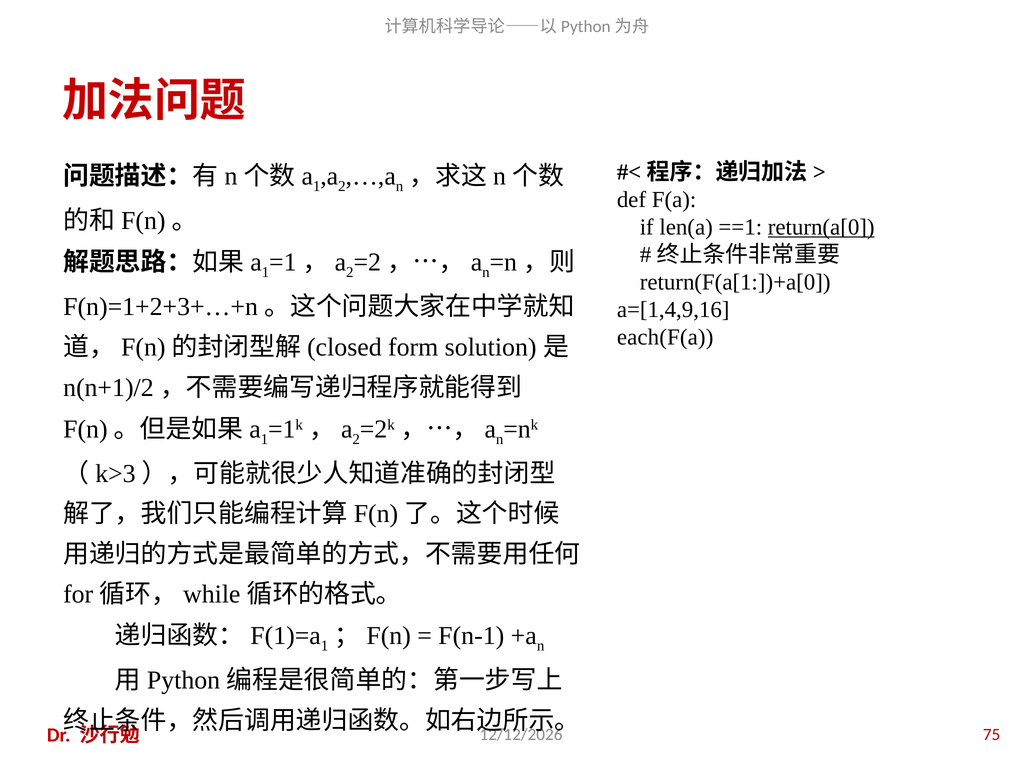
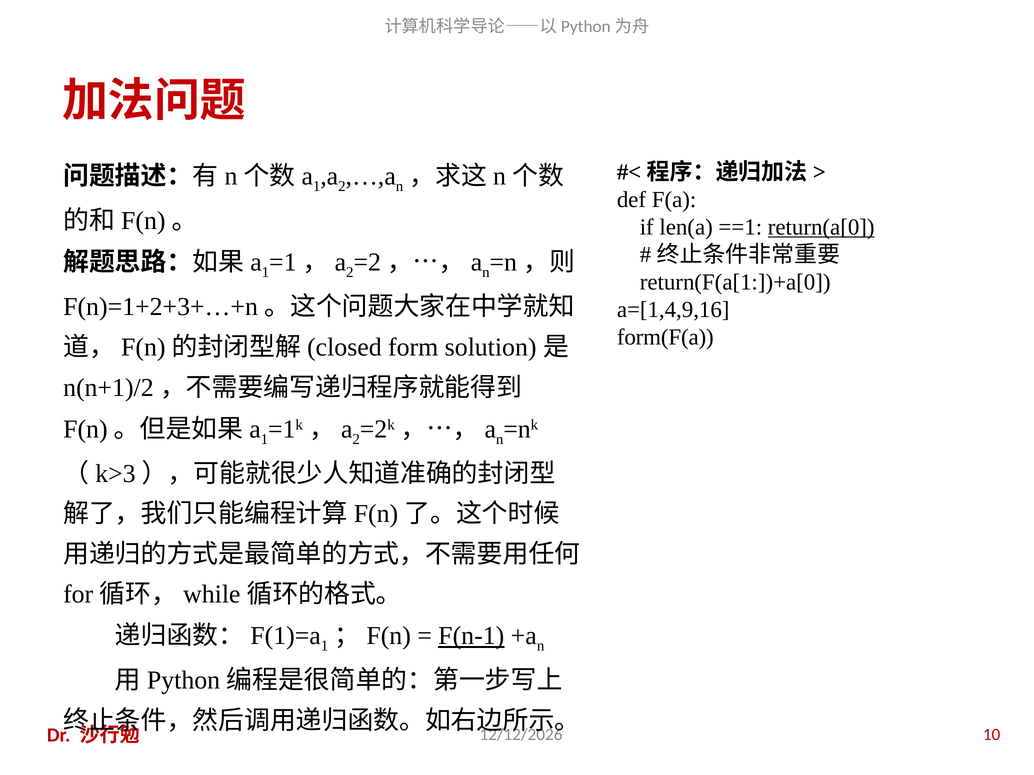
each(F(a: each(F(a -> form(F(a (665, 338)
F(n-1 underline: none -> present (471, 636)
75: 75 -> 10 (992, 735)
